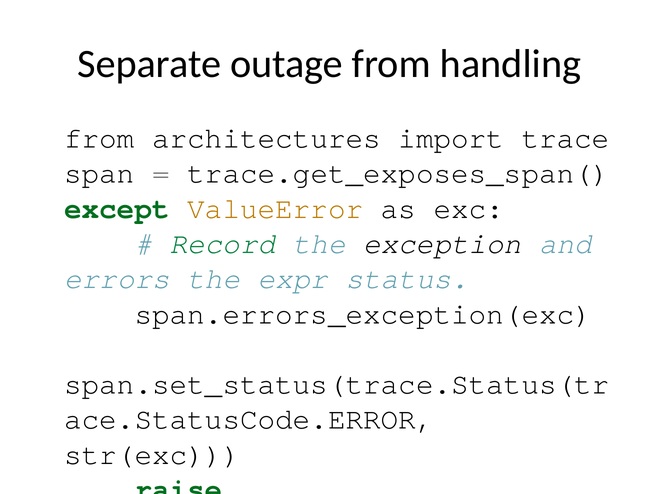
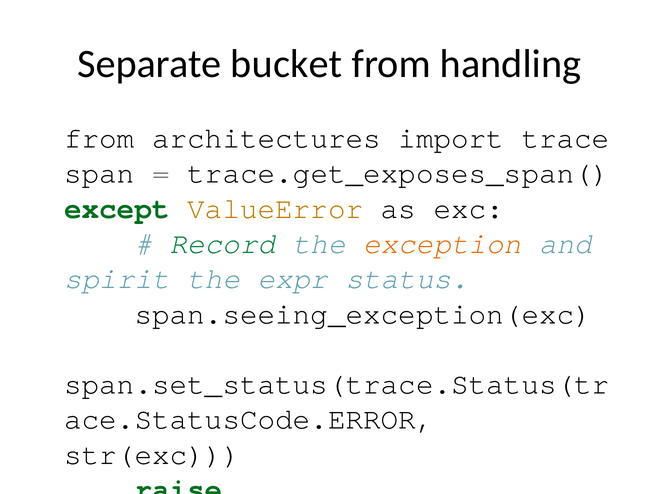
outage: outage -> bucket (286, 64)
exception colour: black -> orange (442, 244)
errors: errors -> spirit (117, 279)
span.errors_exception(exc: span.errors_exception(exc -> span.seeing_exception(exc (363, 314)
